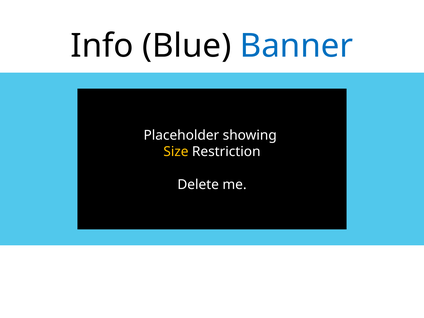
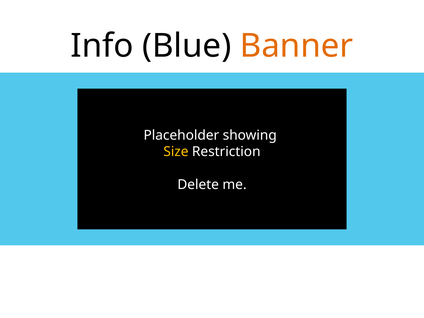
Banner colour: blue -> orange (297, 46)
